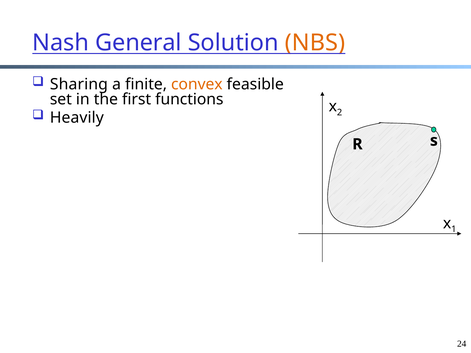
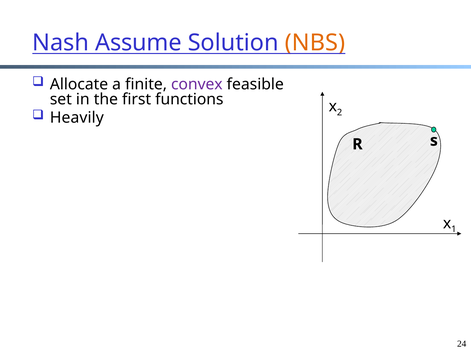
General: General -> Assume (138, 43)
Sharing: Sharing -> Allocate (79, 84)
convex colour: orange -> purple (197, 84)
